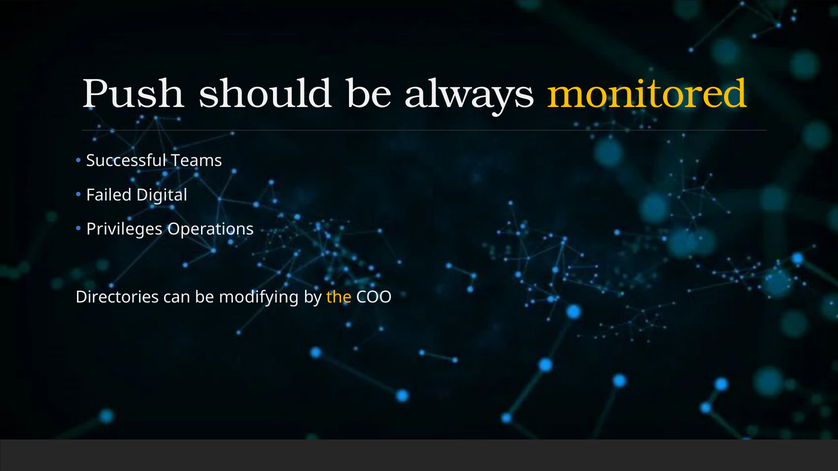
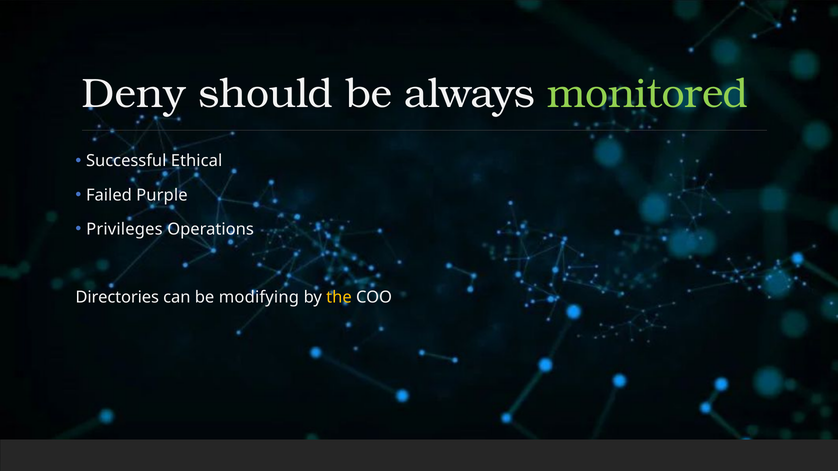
Push: Push -> Deny (134, 94)
monitored colour: yellow -> light green (648, 94)
Teams: Teams -> Ethical (197, 161)
Digital: Digital -> Purple (162, 195)
